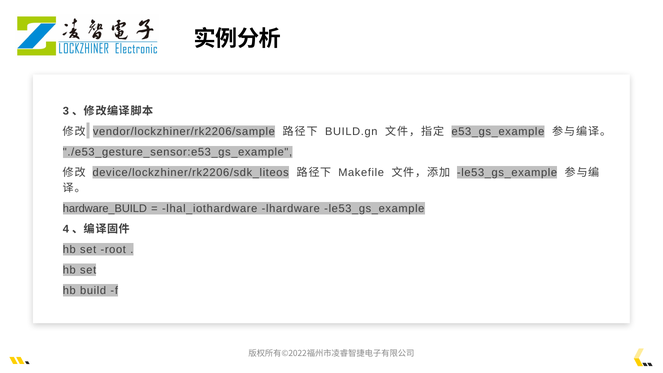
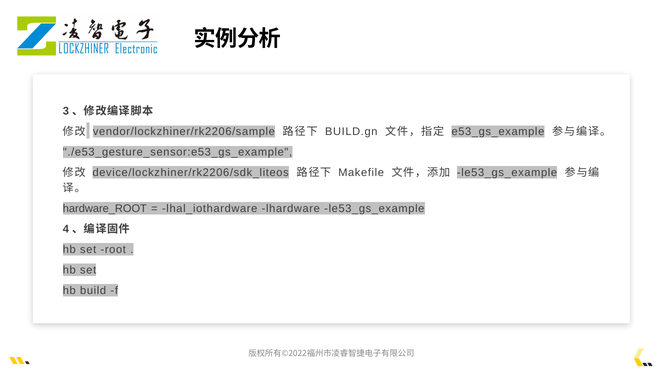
hardware_BUILD: hardware_BUILD -> hardware_ROOT (105, 209)
